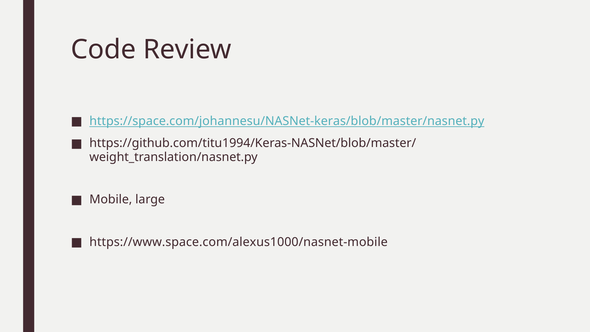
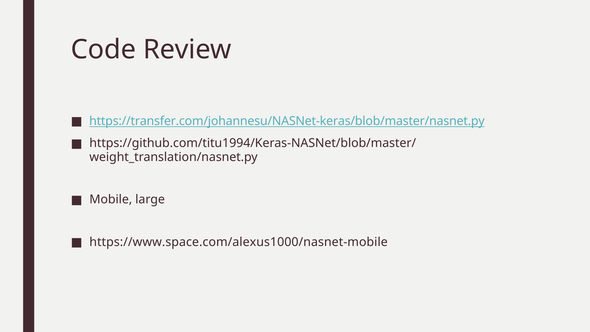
https://space.com/johannesu/NASNet-keras/blob/master/nasnet.py: https://space.com/johannesu/NASNet-keras/blob/master/nasnet.py -> https://transfer.com/johannesu/NASNet-keras/blob/master/nasnet.py (287, 121)
